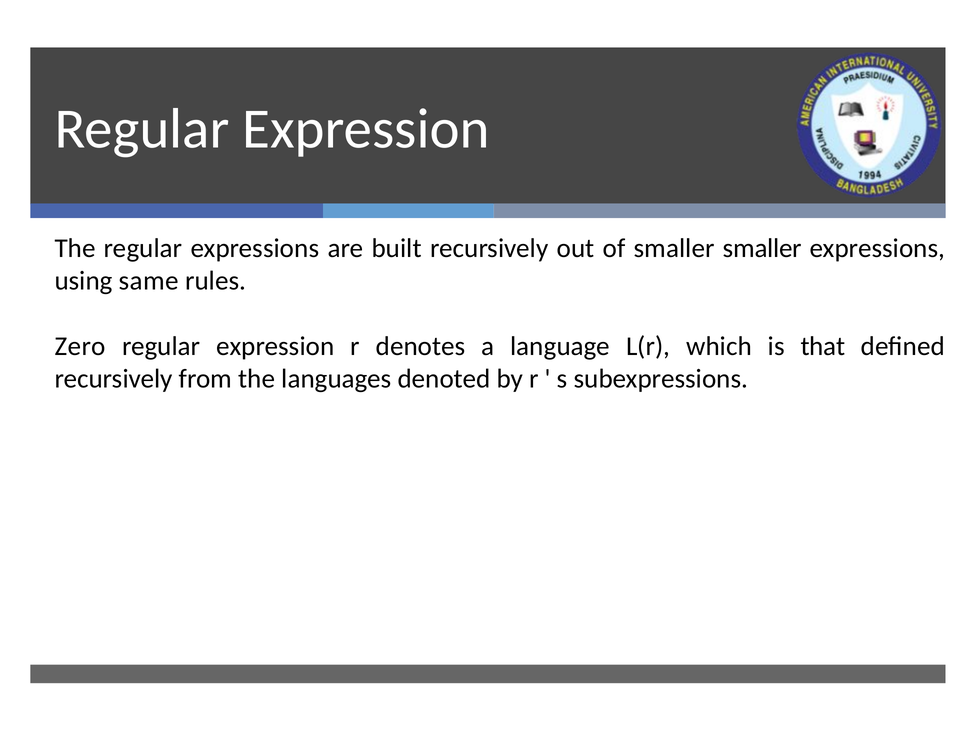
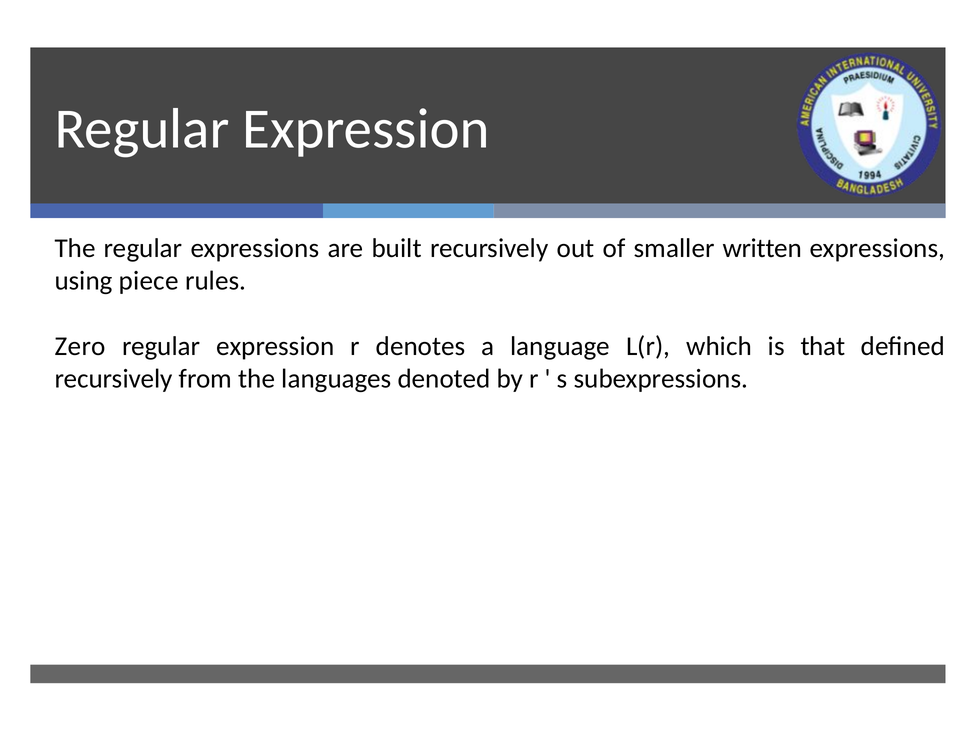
smaller smaller: smaller -> written (762, 248)
same: same -> piece (149, 281)
